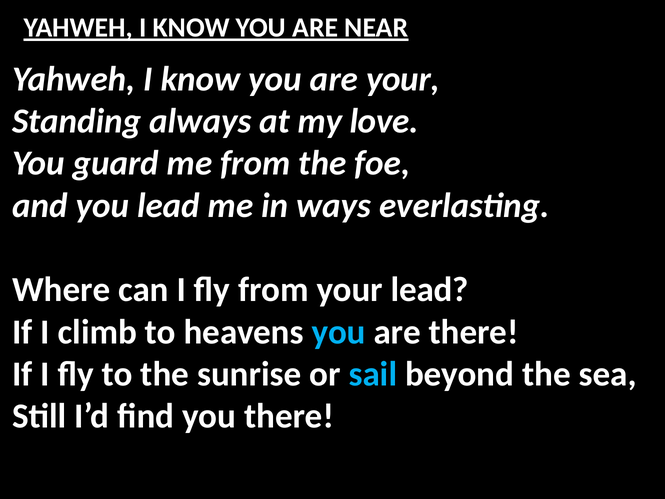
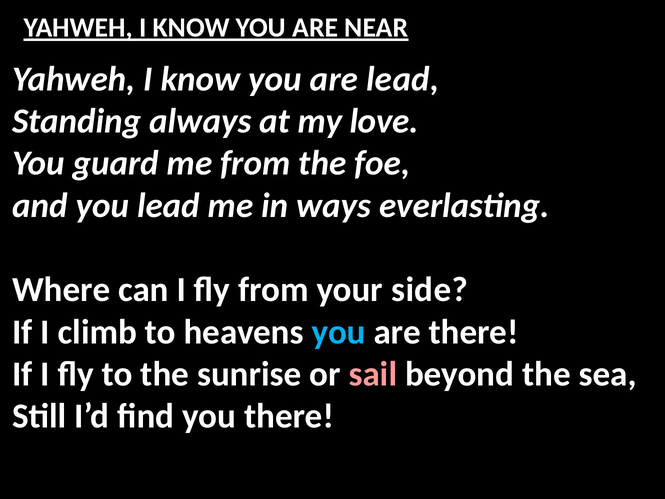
are your: your -> lead (403, 79)
your lead: lead -> side (430, 290)
sail colour: light blue -> pink (373, 374)
